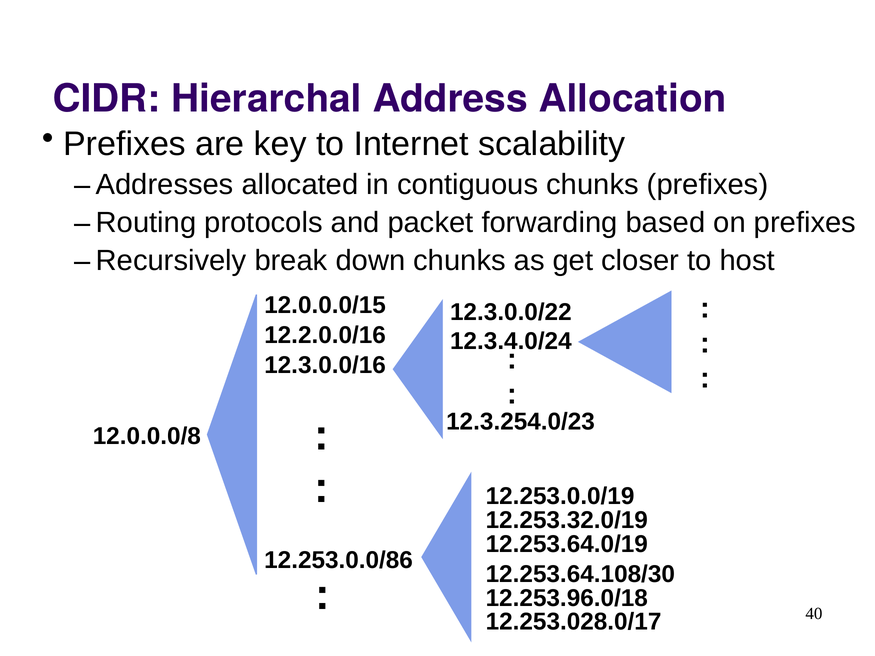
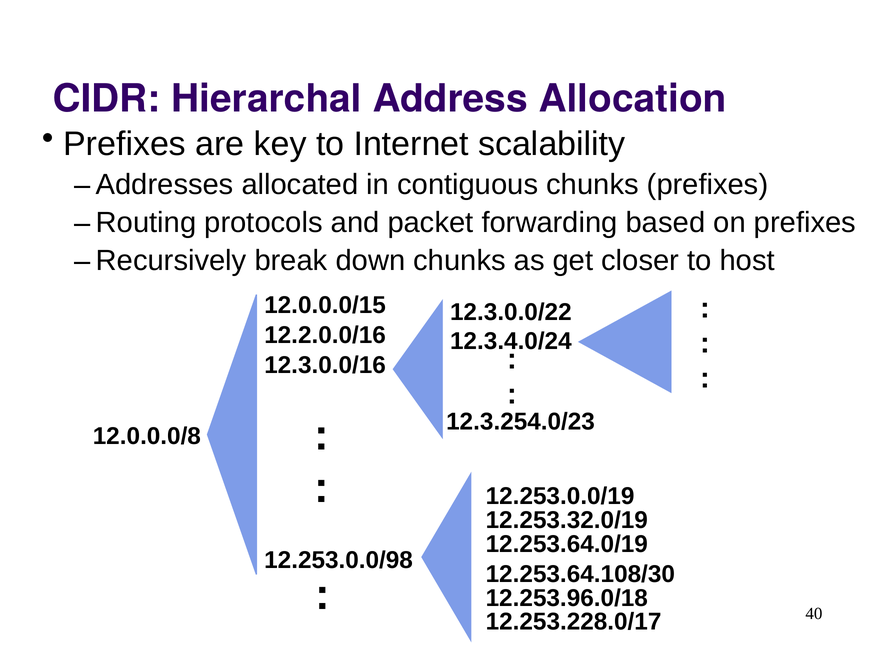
12.253.0.0/86: 12.253.0.0/86 -> 12.253.0.0/98 (339, 560)
12.253.028.0/17: 12.253.028.0/17 -> 12.253.228.0/17 (574, 622)
